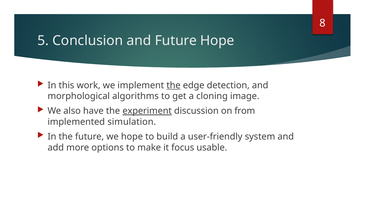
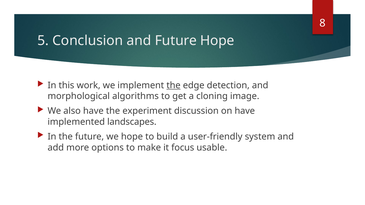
experiment underline: present -> none (147, 111)
on from: from -> have (245, 111)
simulation: simulation -> landscapes (132, 122)
